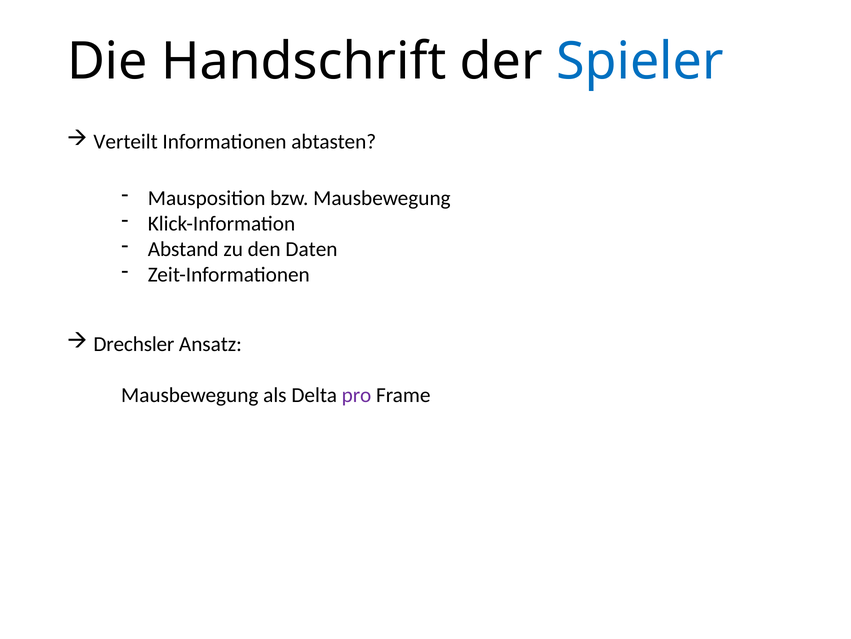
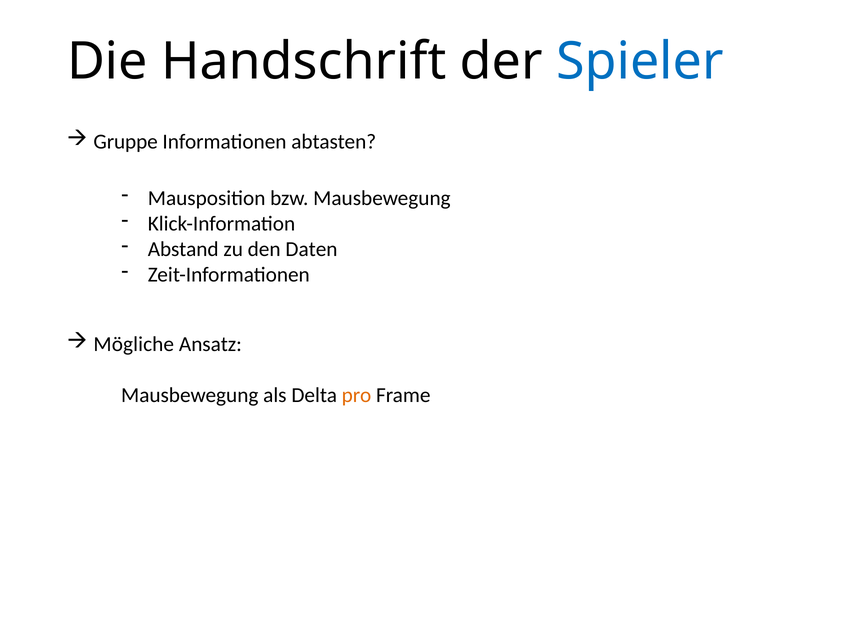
Verteilt: Verteilt -> Gruppe (126, 142)
Drechsler: Drechsler -> Mögliche (134, 344)
pro colour: purple -> orange (356, 395)
